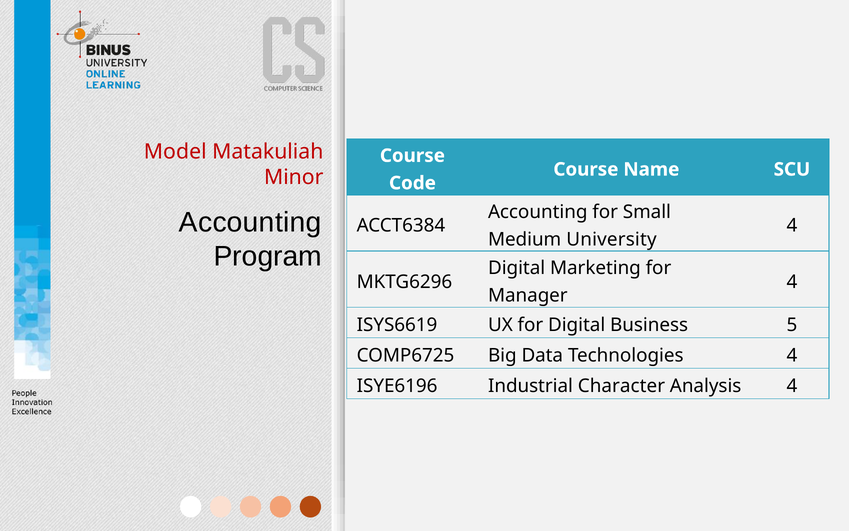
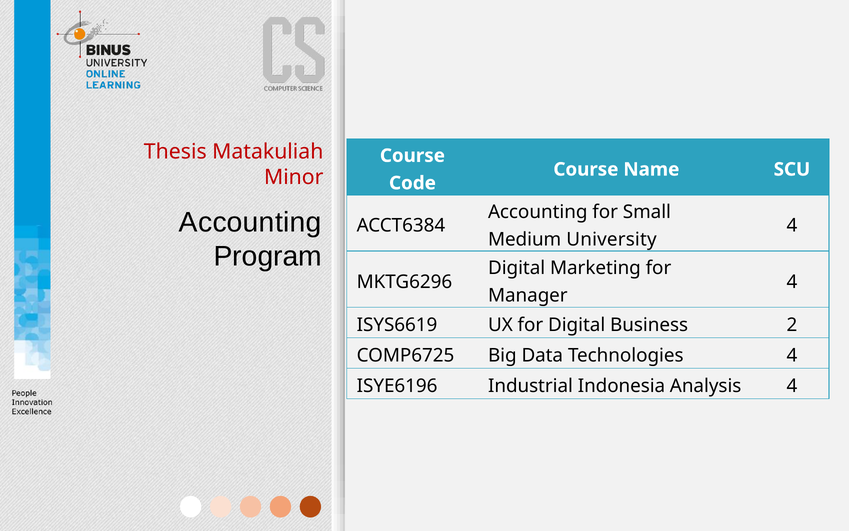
Model: Model -> Thesis (175, 152)
5: 5 -> 2 (792, 325)
Character: Character -> Indonesia (621, 386)
